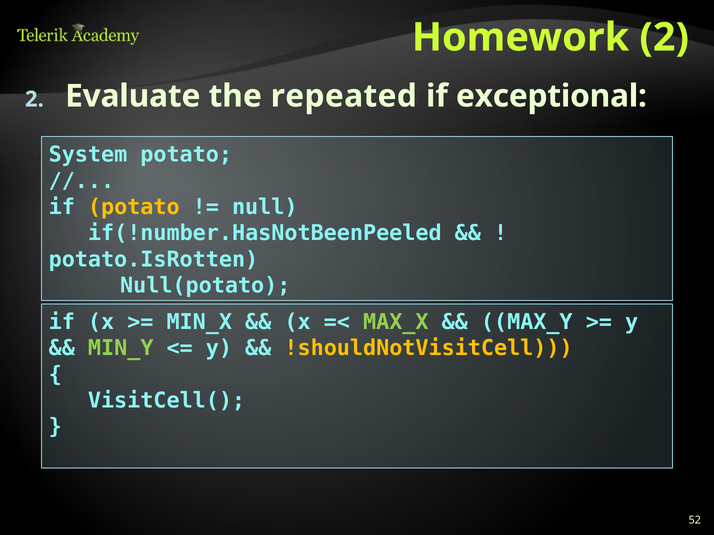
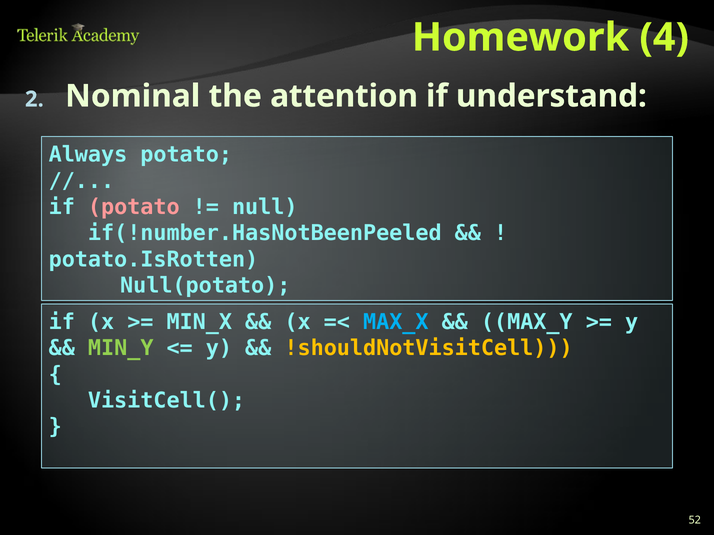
Homework 2: 2 -> 4 (664, 37)
Evaluate: Evaluate -> Nominal (133, 96)
repeated: repeated -> attention (344, 96)
exceptional: exceptional -> understand (551, 96)
System: System -> Always (88, 155)
potato colour: yellow -> pink (134, 207)
MAX_X colour: light green -> light blue (396, 322)
